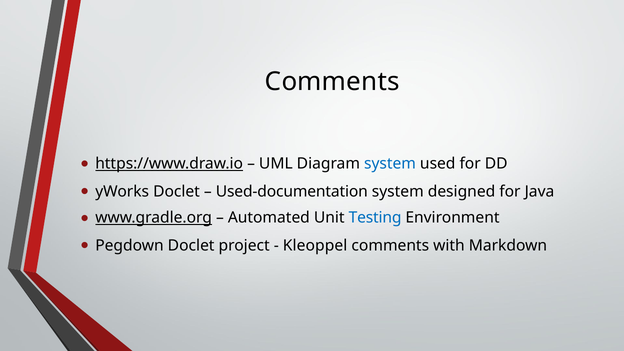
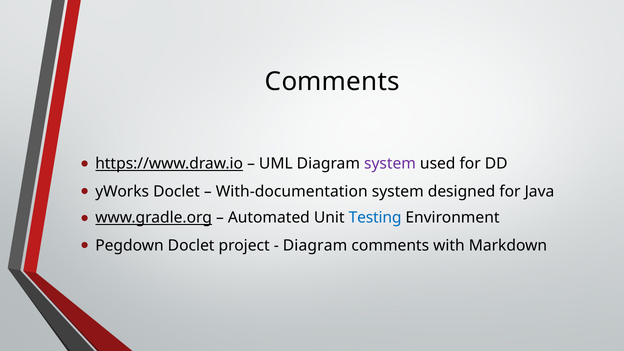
system colour: blue -> purple (390, 163)
Used-documentation: Used-documentation -> With-documentation (292, 192)
Kleoppel: Kleoppel -> Diagram (315, 246)
